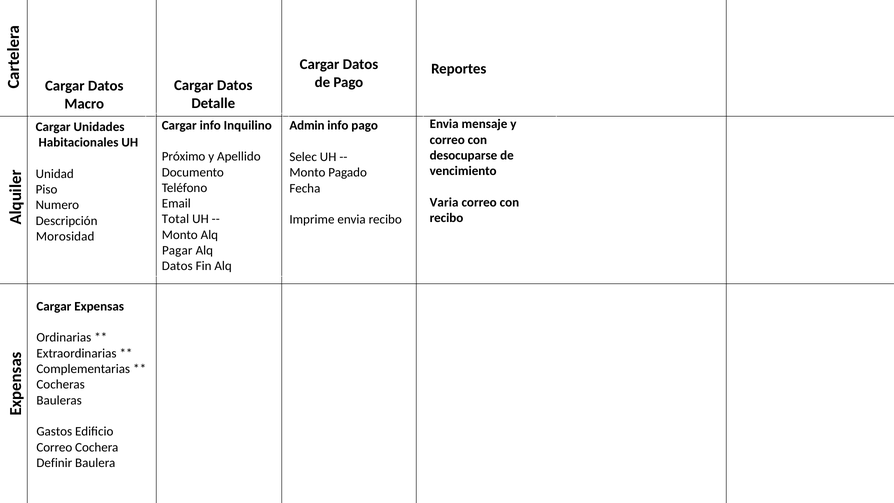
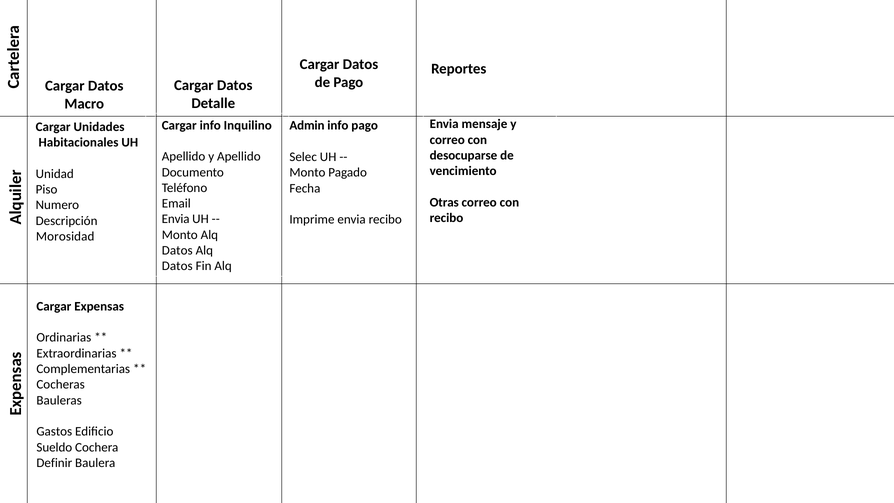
Próximo: Próximo -> Apellido (184, 157)
Varia: Varia -> Otras (444, 202)
Total: Total -> Envia (176, 219)
Pagar: Pagar -> Datos (177, 250)
Correo: Correo -> Sueldo (54, 447)
